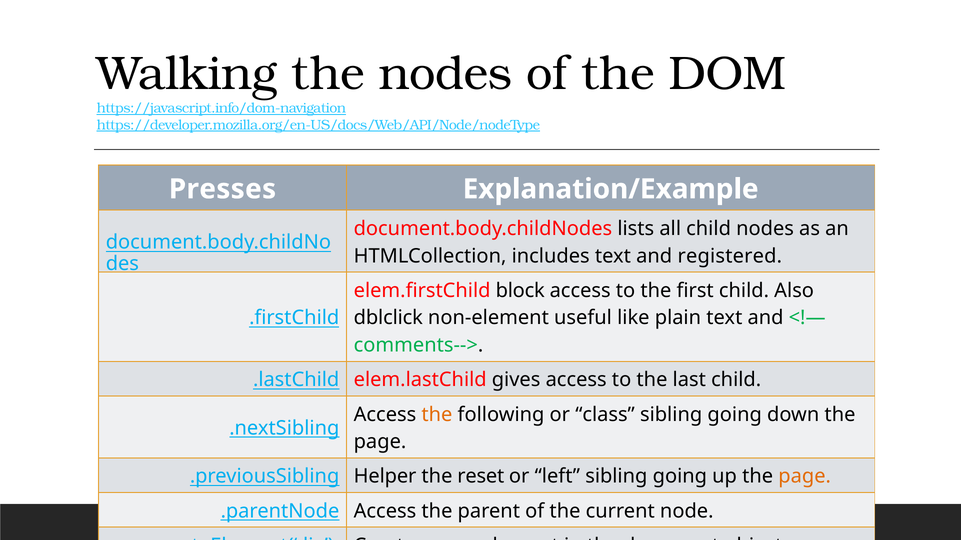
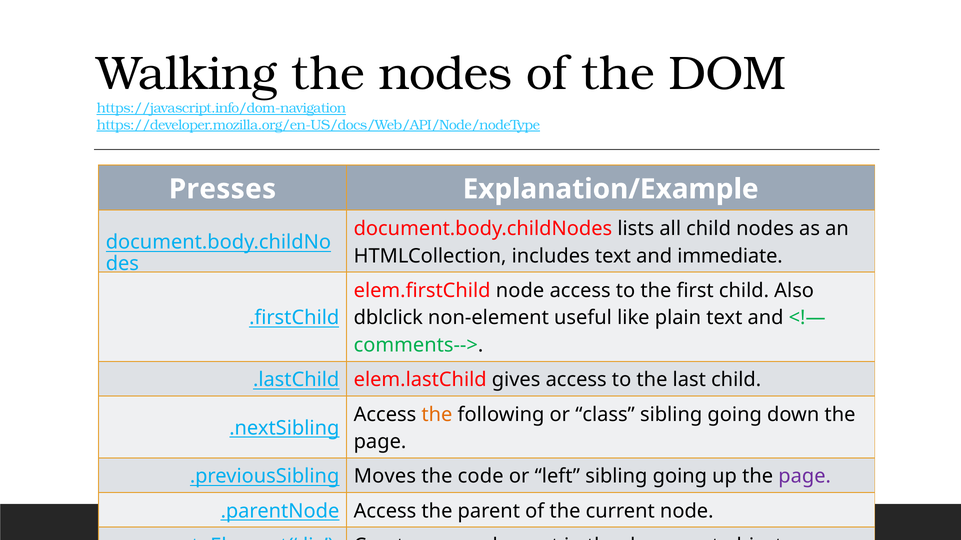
registered: registered -> immediate (730, 256)
elem.firstChild block: block -> node (520, 291)
Helper: Helper -> Moves (385, 477)
reset: reset -> code (481, 477)
page colour: orange -> purple (805, 477)
